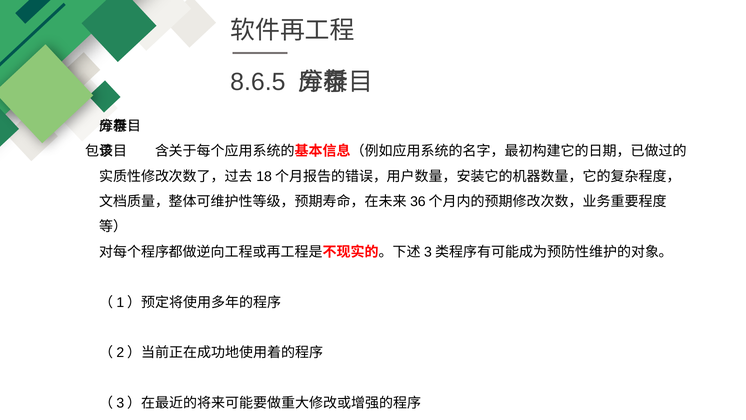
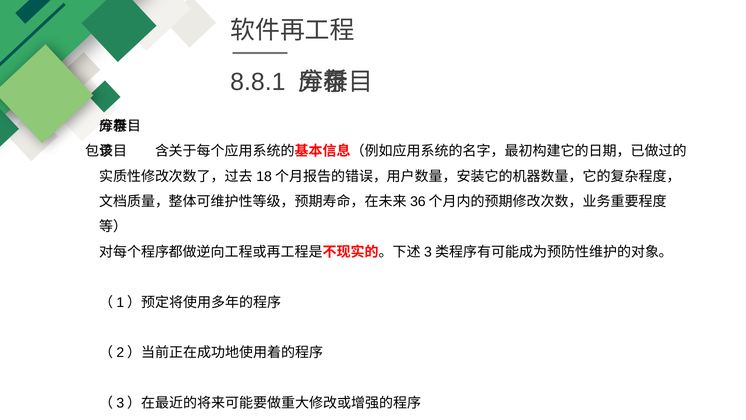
8.6.5: 8.6.5 -> 8.8.1 (258, 82)
